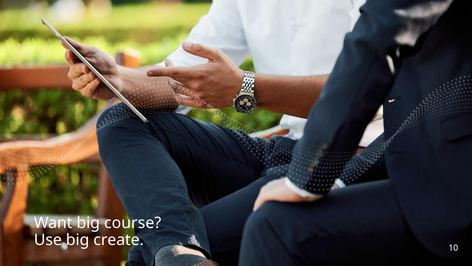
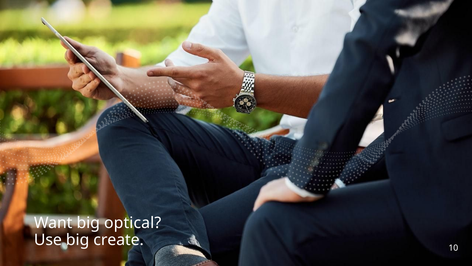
course: course -> optical (133, 223)
